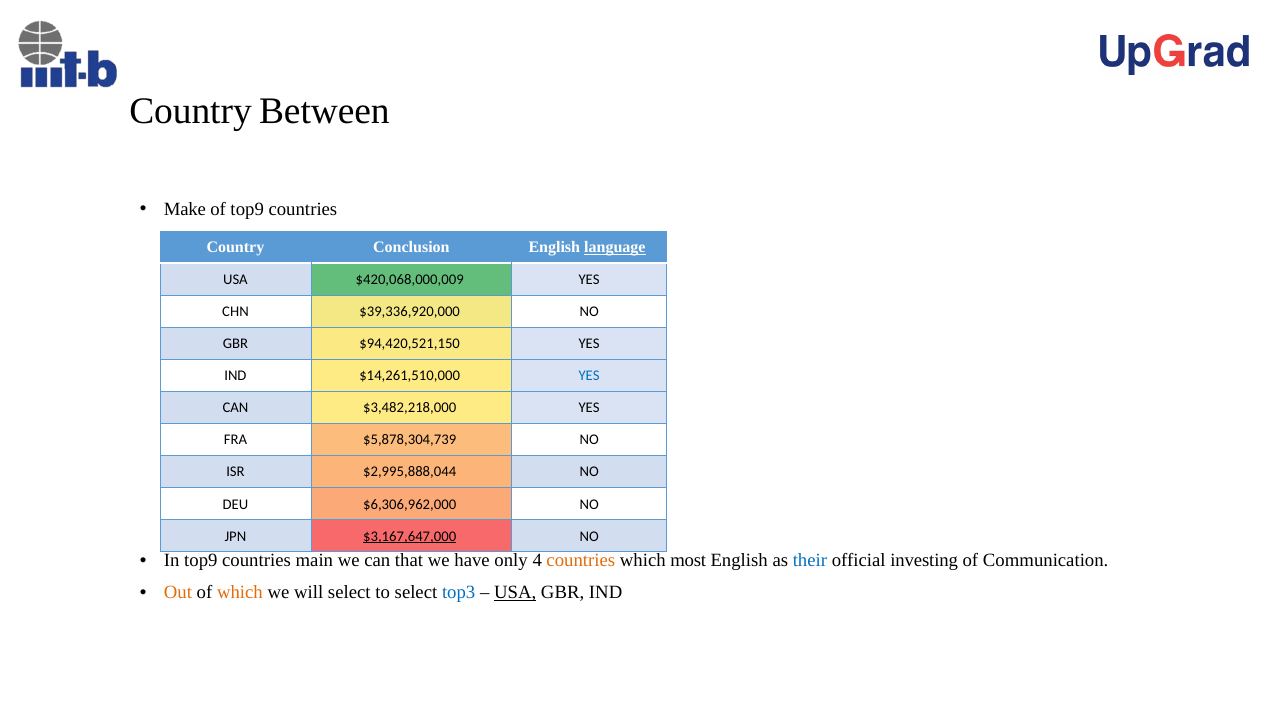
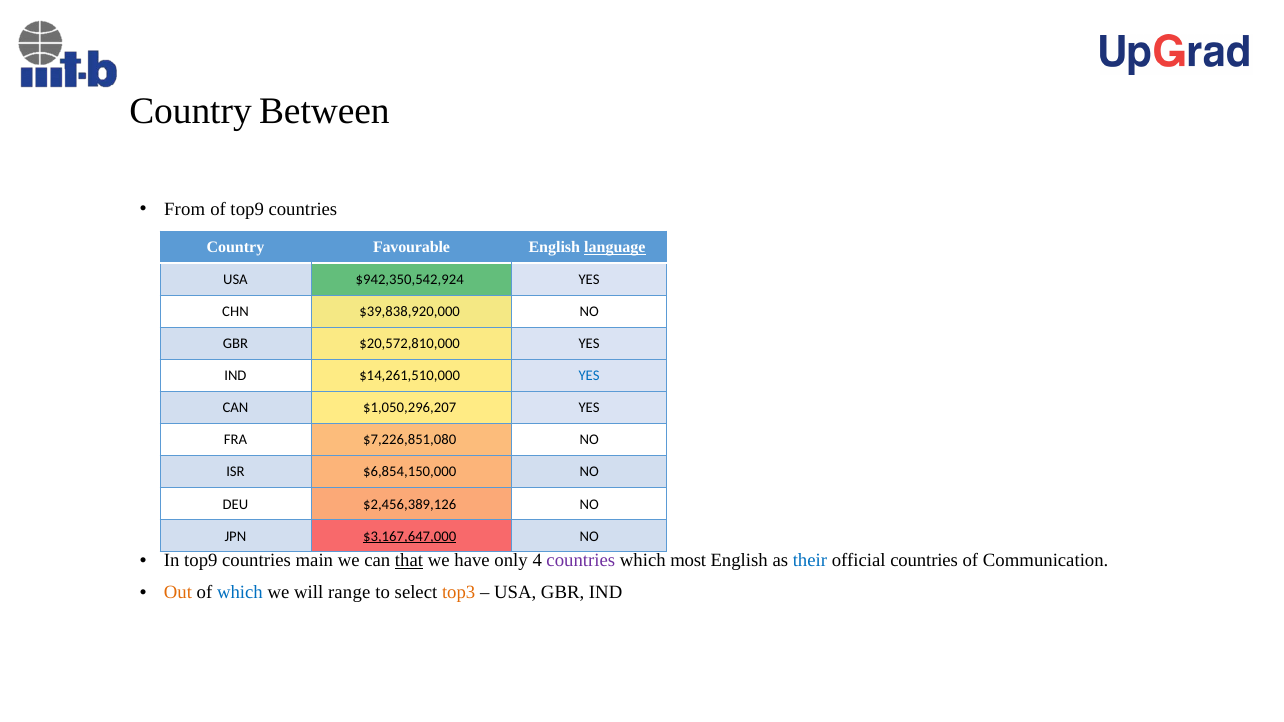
Make: Make -> From (185, 209)
Conclusion: Conclusion -> Favourable (411, 248)
$420,068,000,009: $420,068,000,009 -> $942,350,542,924 (410, 280)
$39,336,920,000: $39,336,920,000 -> $39,838,920,000 (410, 312)
$94,420,521,150: $94,420,521,150 -> $20,572,810,000 (410, 344)
$3,482,218,000: $3,482,218,000 -> $1,050,296,207 (410, 408)
$5,878,304,739: $5,878,304,739 -> $7,226,851,080 (410, 440)
$2,995,888,044: $2,995,888,044 -> $6,854,150,000 (410, 472)
$6,306,962,000: $6,306,962,000 -> $2,456,389,126 (410, 504)
that underline: none -> present (409, 561)
countries colour: orange -> purple (581, 561)
official investing: investing -> countries (924, 561)
which colour: orange -> blue (240, 593)
will select: select -> range (349, 593)
top3 colour: blue -> orange (459, 593)
USA underline: present -> none (515, 593)
